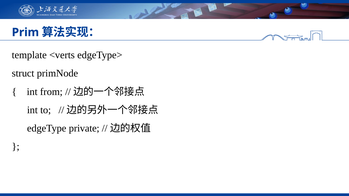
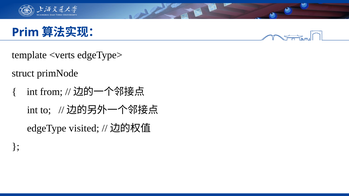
private: private -> visited (84, 128)
